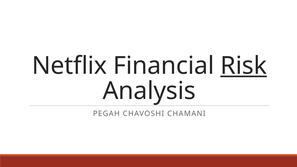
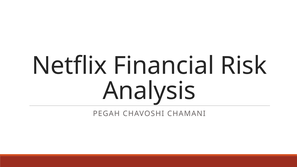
Risk underline: present -> none (244, 66)
